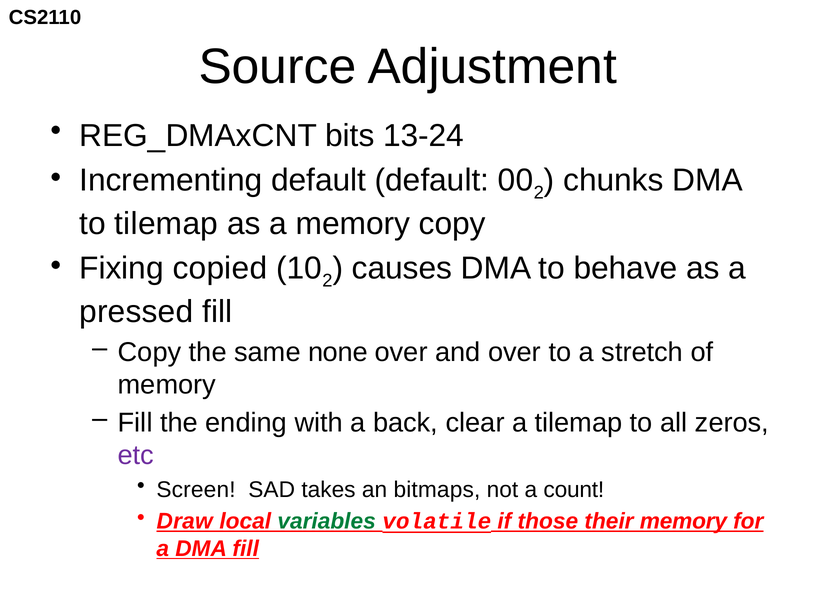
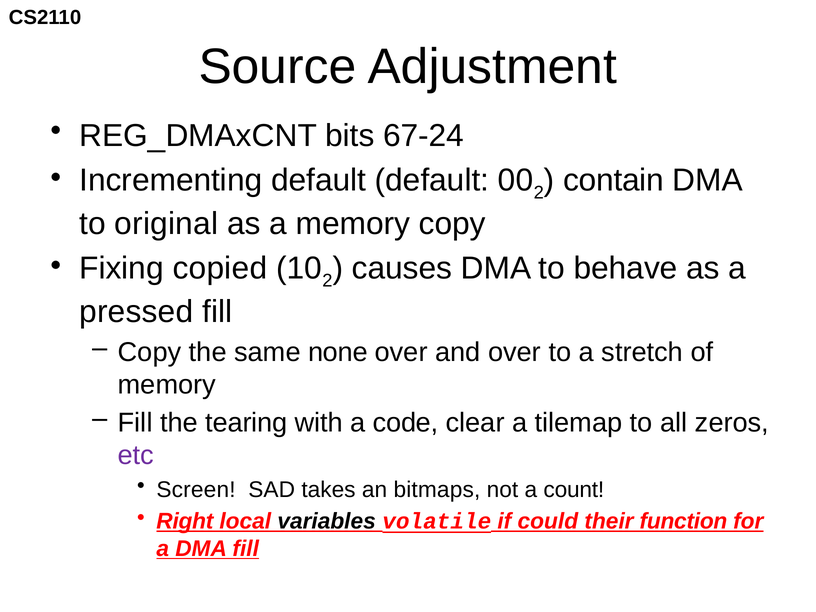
13-24: 13-24 -> 67-24 (424, 136)
chunks: chunks -> contain (614, 180)
to tilemap: tilemap -> original (166, 224)
ending: ending -> tearing (246, 423)
back: back -> code (406, 423)
Draw: Draw -> Right (185, 521)
variables colour: green -> black (327, 521)
those: those -> could (548, 521)
their memory: memory -> function (683, 521)
